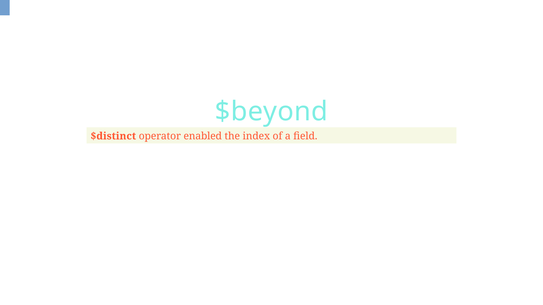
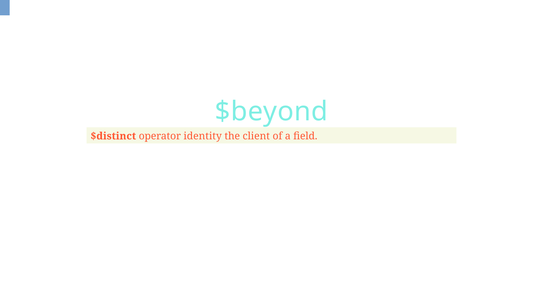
enabled: enabled -> identity (203, 136)
index: index -> client (256, 136)
